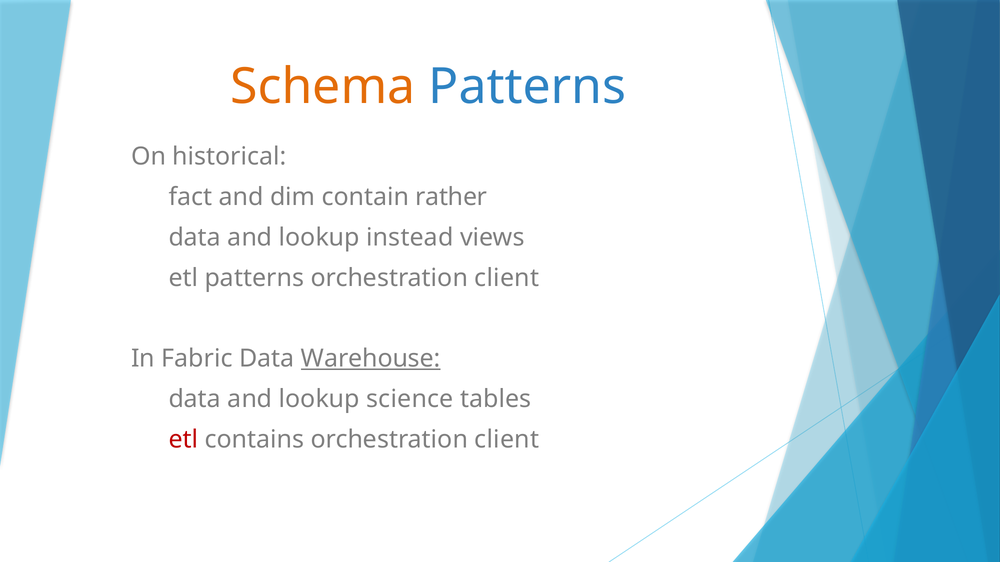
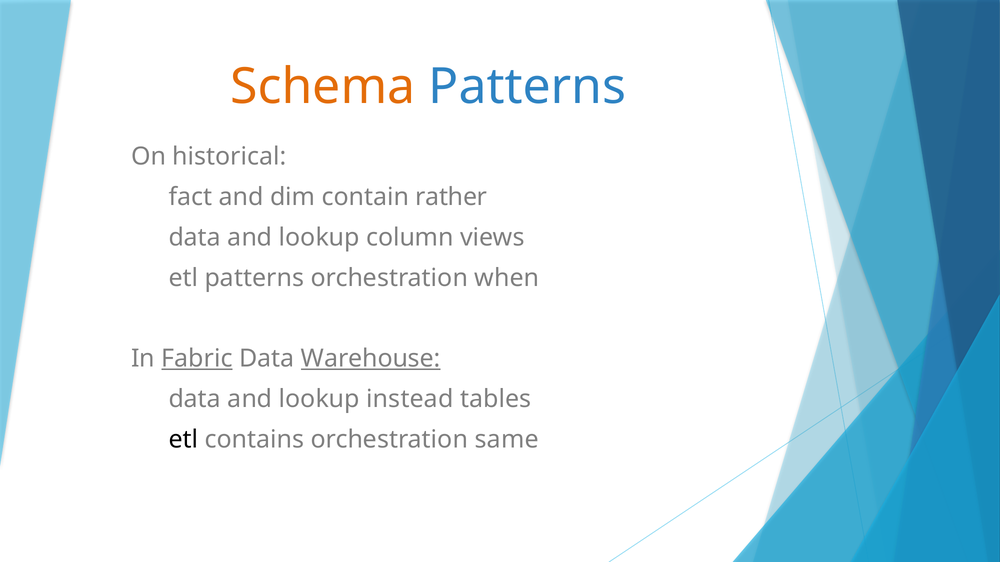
instead: instead -> column (410, 238)
client: client -> when (507, 278)
Fabric underline: none -> present (197, 359)
science: science -> instead (410, 399)
etl colour: red -> black (183, 440)
contains orchestration client: client -> same (507, 440)
